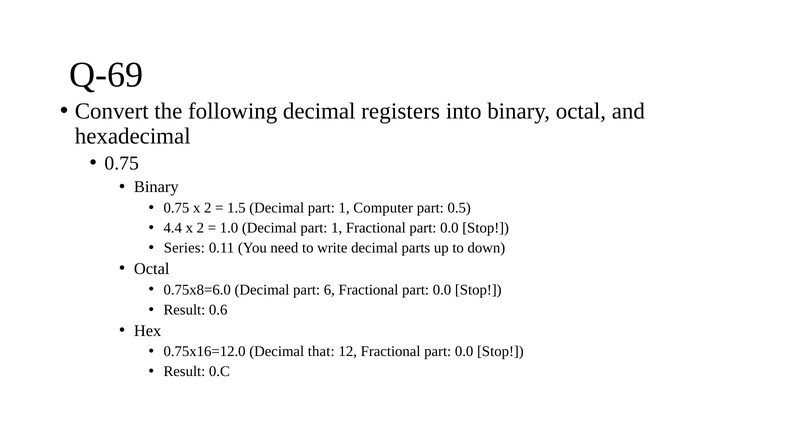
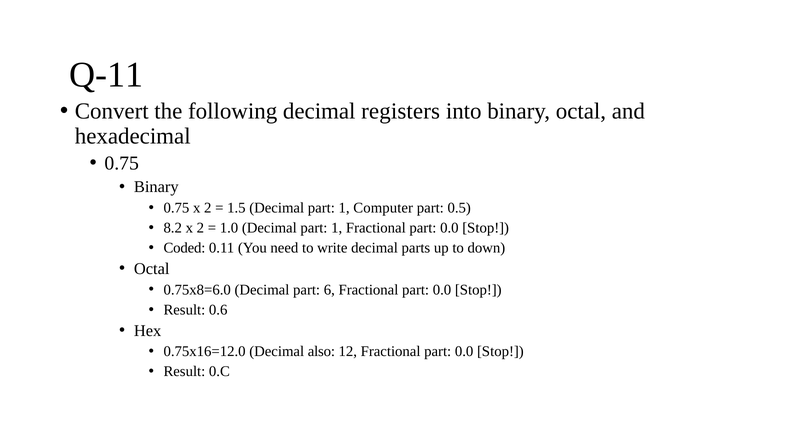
Q-69: Q-69 -> Q-11 (106, 75)
4.4: 4.4 -> 8.2 (173, 228)
Series: Series -> Coded (184, 248)
that: that -> also (321, 352)
